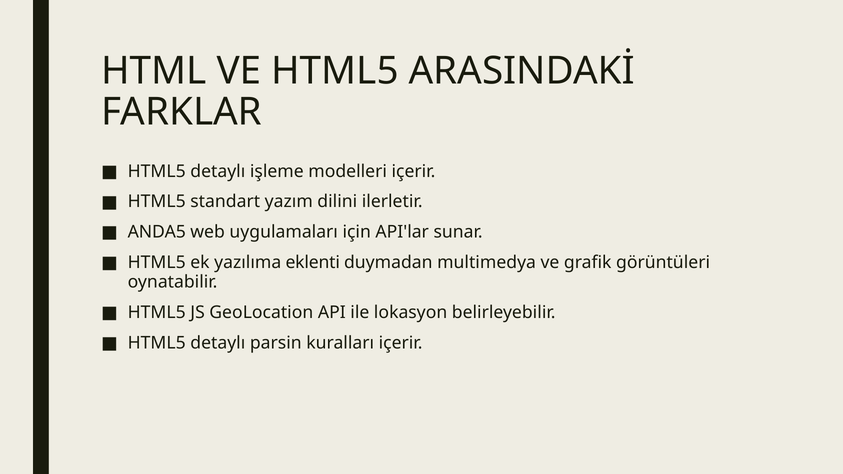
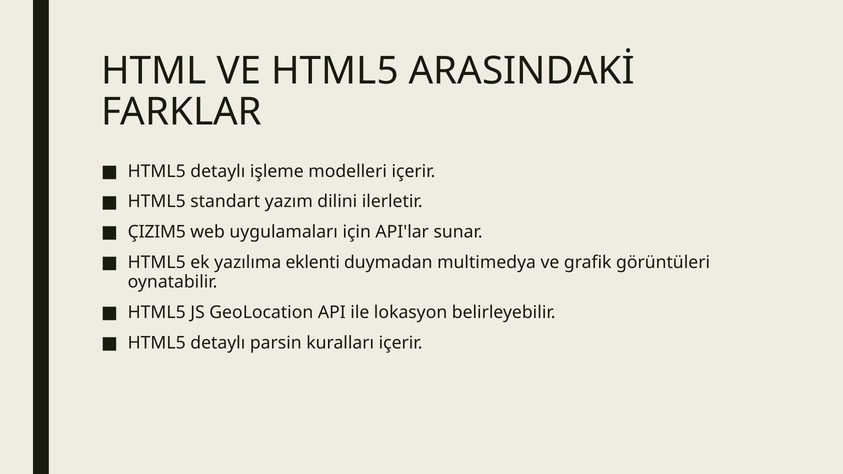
ANDA5: ANDA5 -> ÇIZIM5 (157, 232)
